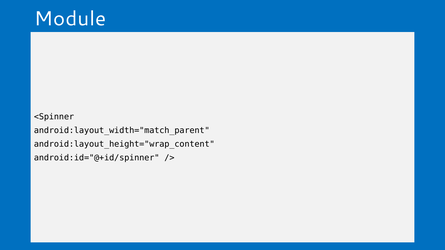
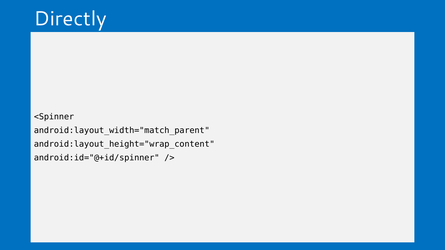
Module: Module -> Directly (70, 19)
